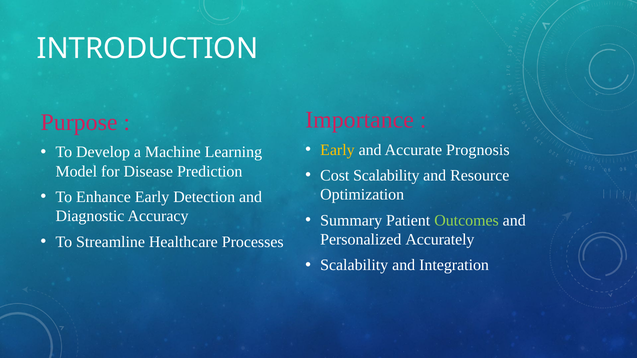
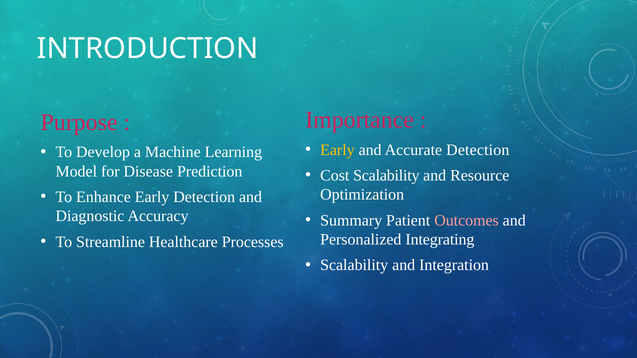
Accurate Prognosis: Prognosis -> Detection (478, 150)
Outcomes colour: light green -> pink (467, 221)
Accurately: Accurately -> Integrating (440, 240)
